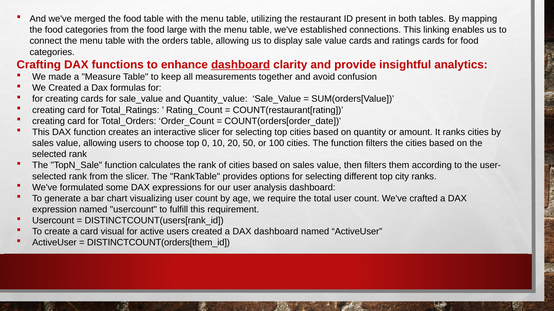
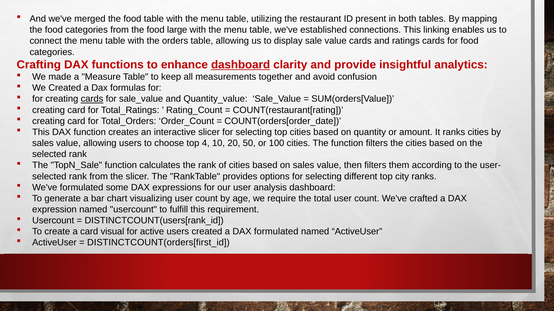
cards underline: none -> present (92, 99)
0: 0 -> 4 (206, 143)
DAX dashboard: dashboard -> formulated (276, 232)
DISTINCTCOUNT(orders[them_id: DISTINCTCOUNT(orders[them_id -> DISTINCTCOUNT(orders[first_id (158, 243)
